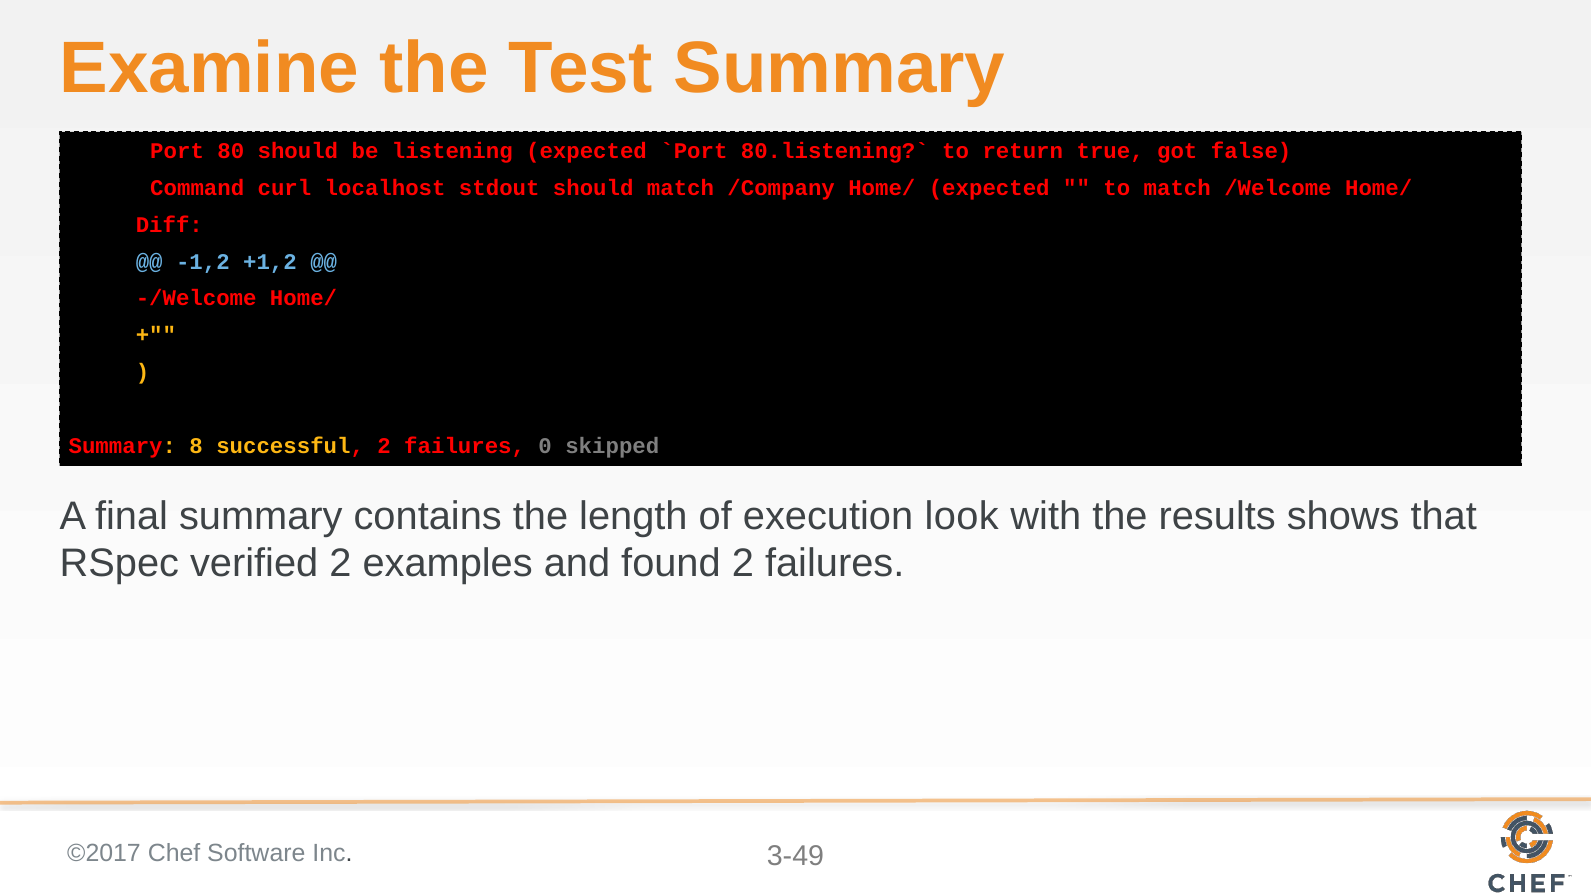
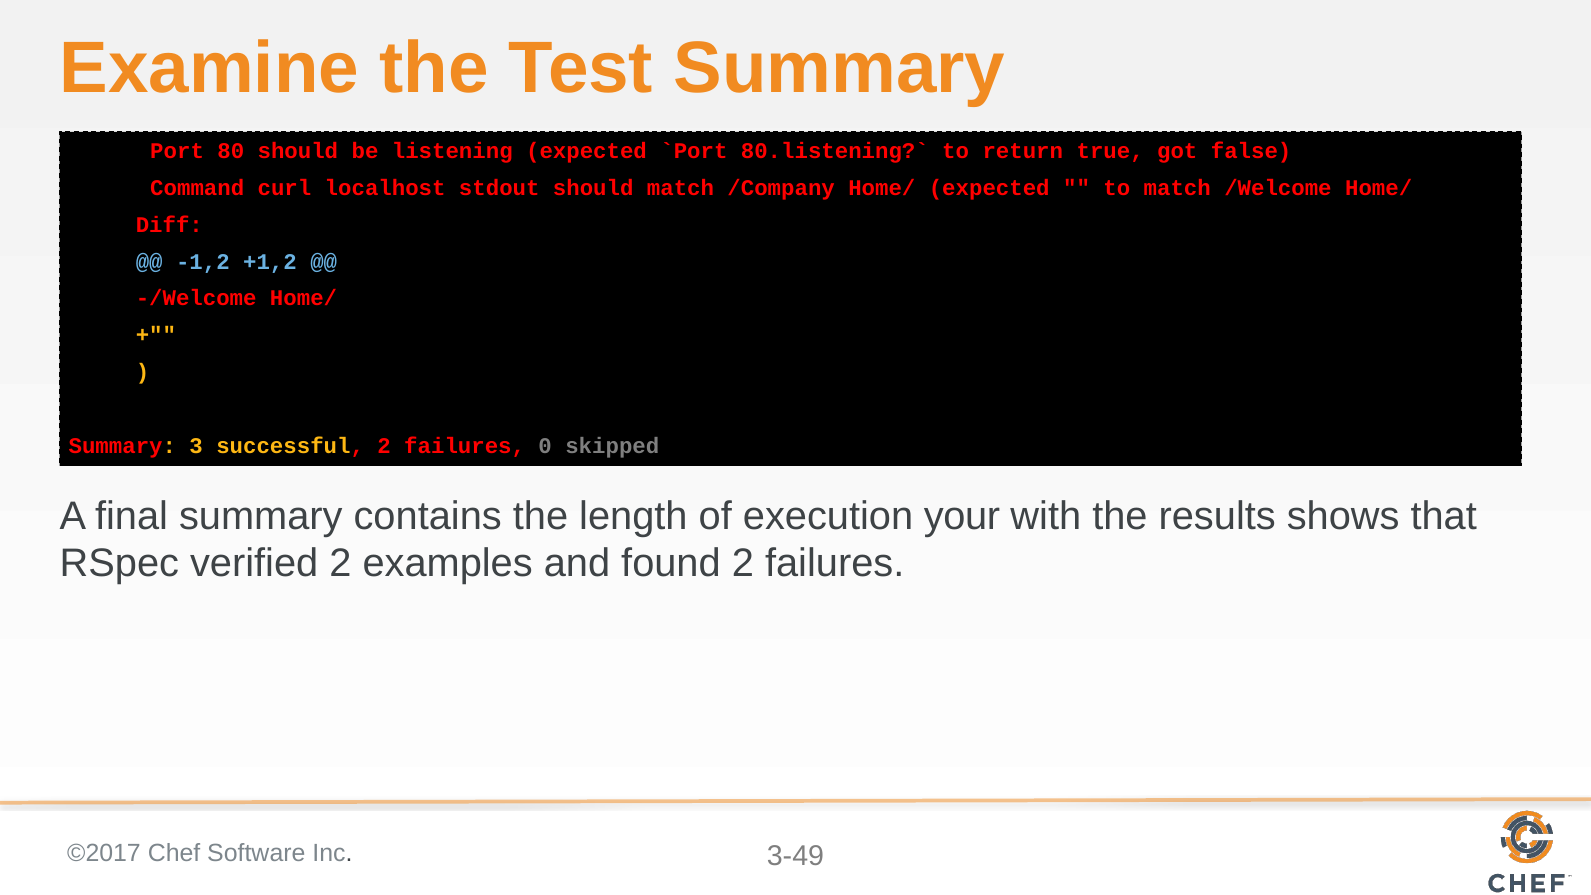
8: 8 -> 3 (196, 446)
look: look -> your (962, 516)
